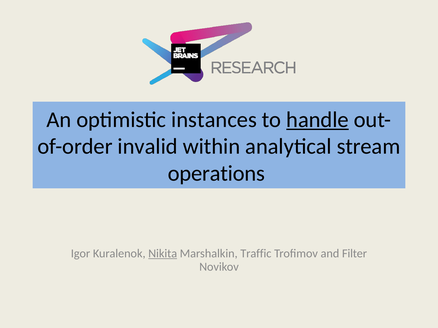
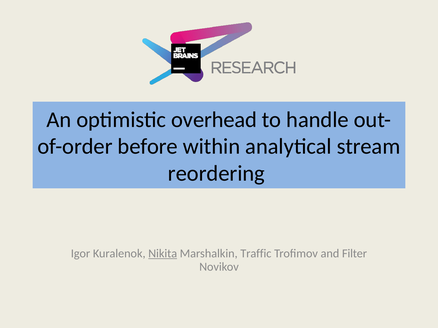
instances: instances -> overhead (214, 120)
handle underline: present -> none (317, 120)
invalid: invalid -> before (148, 147)
operations: operations -> reordering (216, 174)
